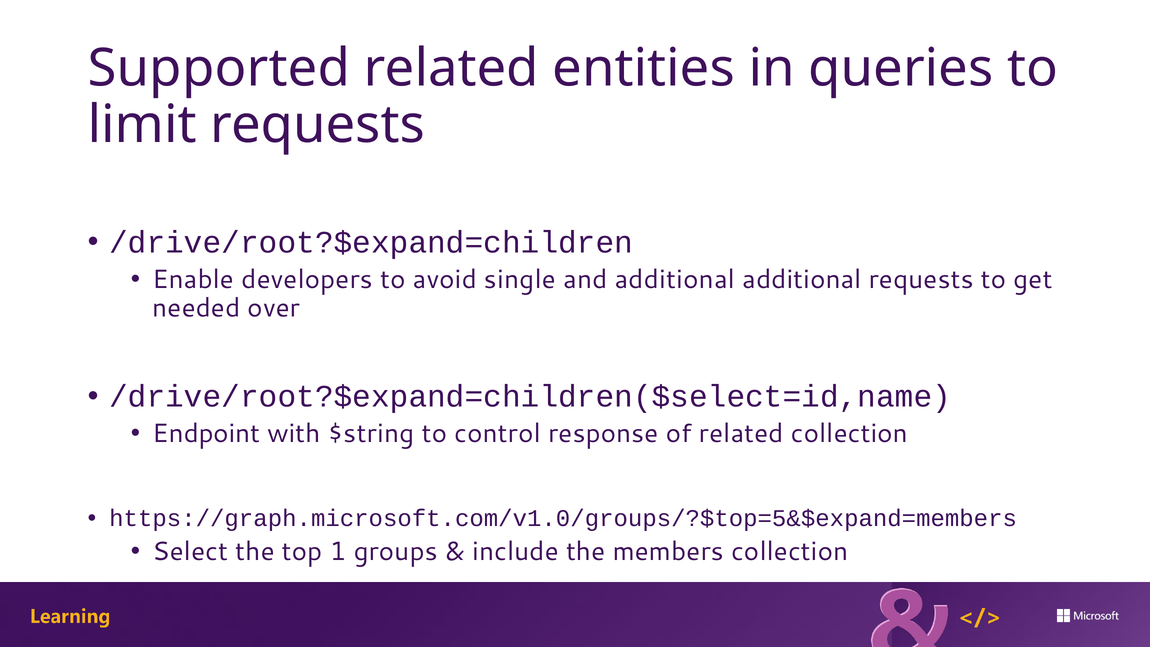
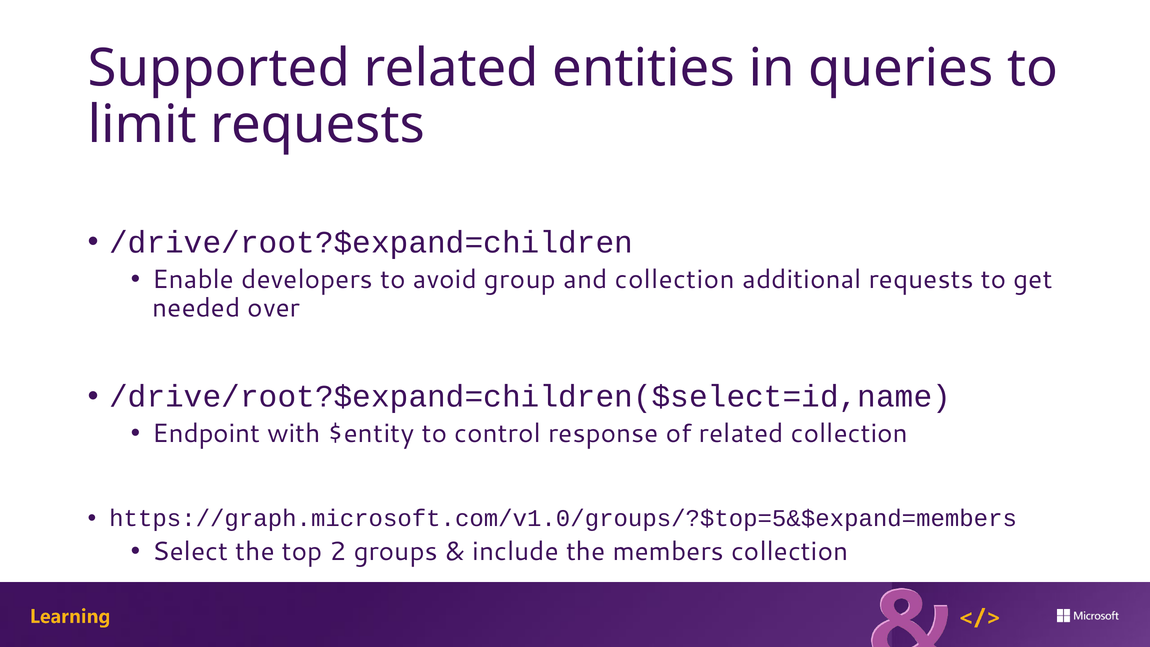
single: single -> group (520, 279)
and additional: additional -> collection (675, 279)
$string: $string -> $entity (371, 434)
1: 1 -> 2 (338, 551)
